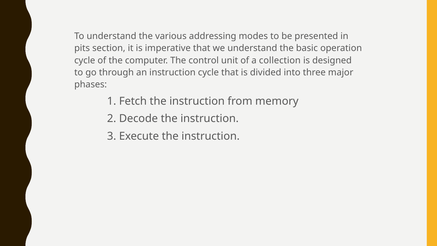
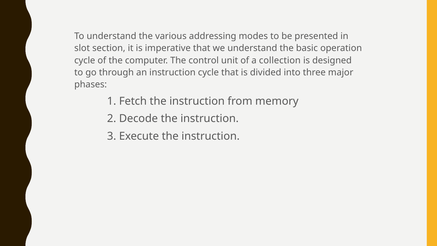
pits: pits -> slot (82, 48)
